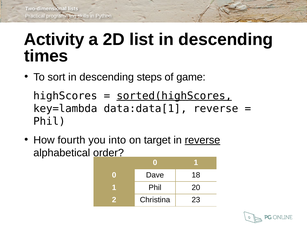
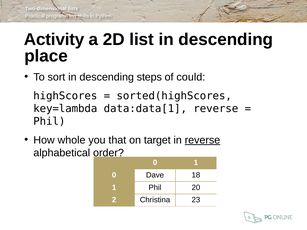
times: times -> place (46, 56)
game: game -> could (191, 77)
sorted(highScores underline: present -> none (174, 96)
fourth: fourth -> whole (72, 140)
into: into -> that (117, 140)
